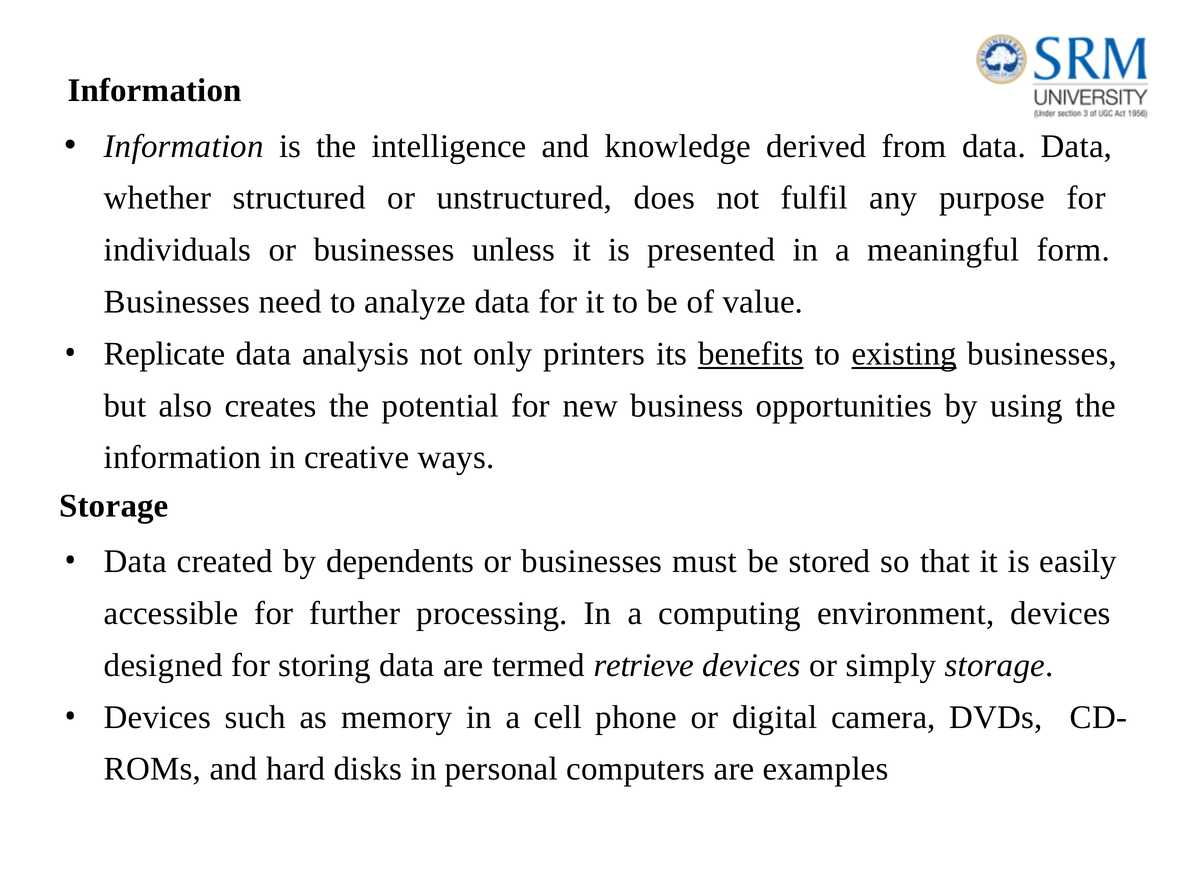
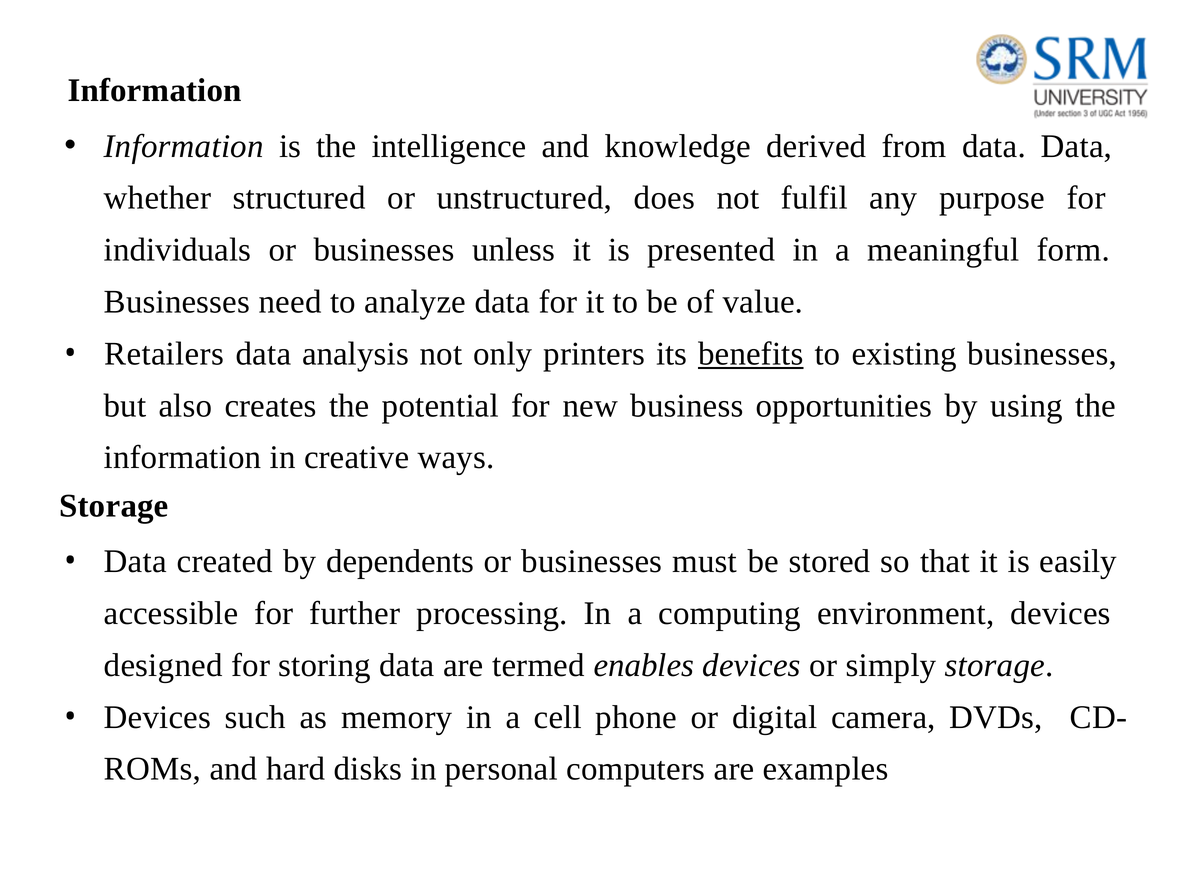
Replicate: Replicate -> Retailers (164, 354)
existing underline: present -> none (904, 354)
retrieve: retrieve -> enables (644, 665)
